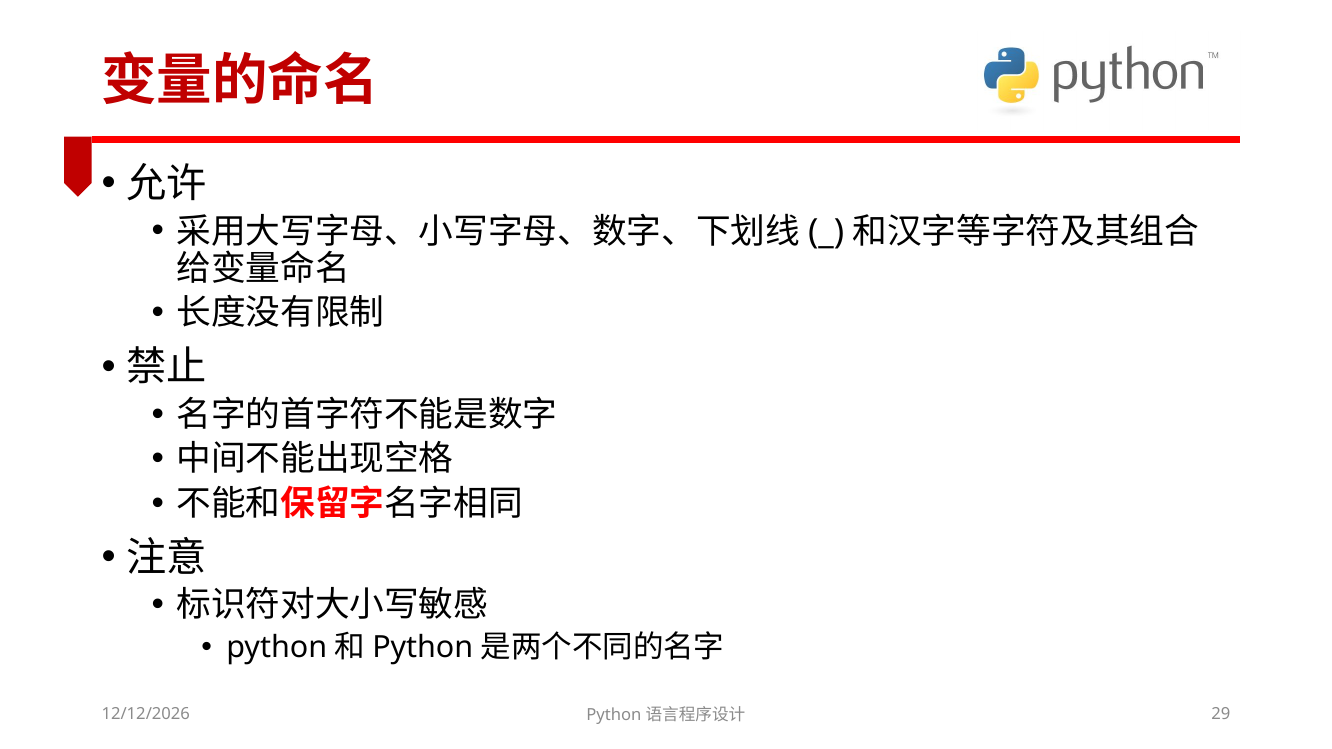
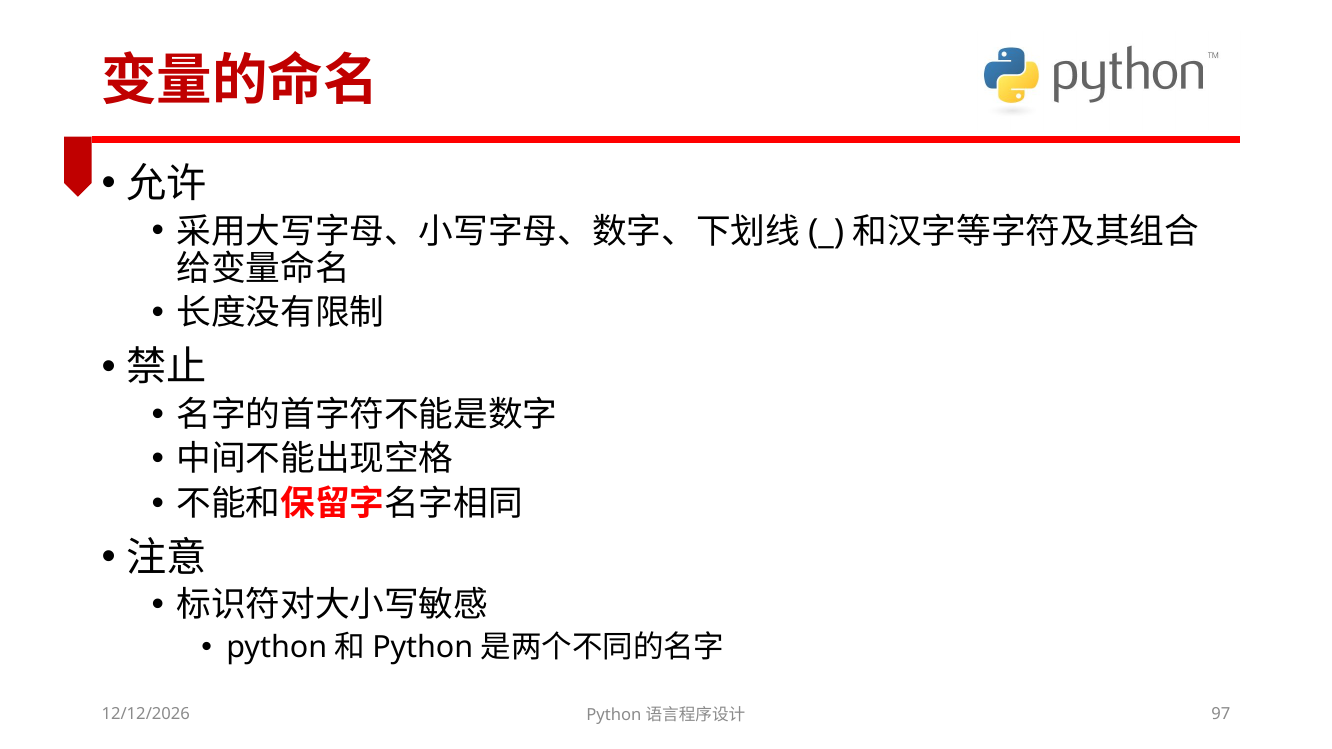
29: 29 -> 97 (1221, 714)
